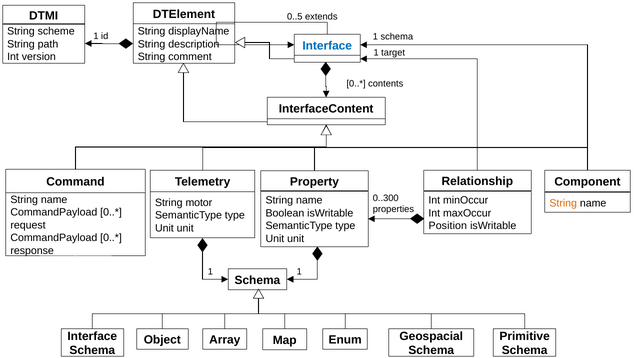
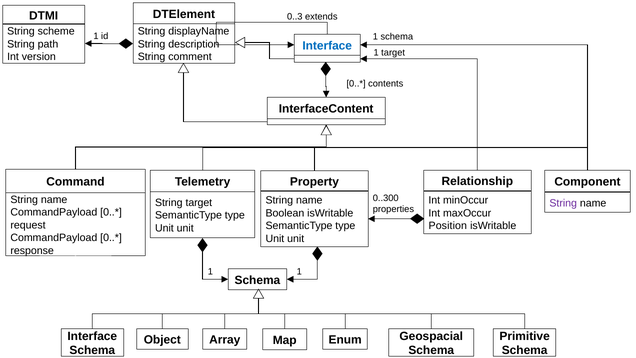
0..5: 0..5 -> 0..3 (295, 17)
String motor: motor -> target (199, 203)
String colour: orange -> purple (563, 203)
